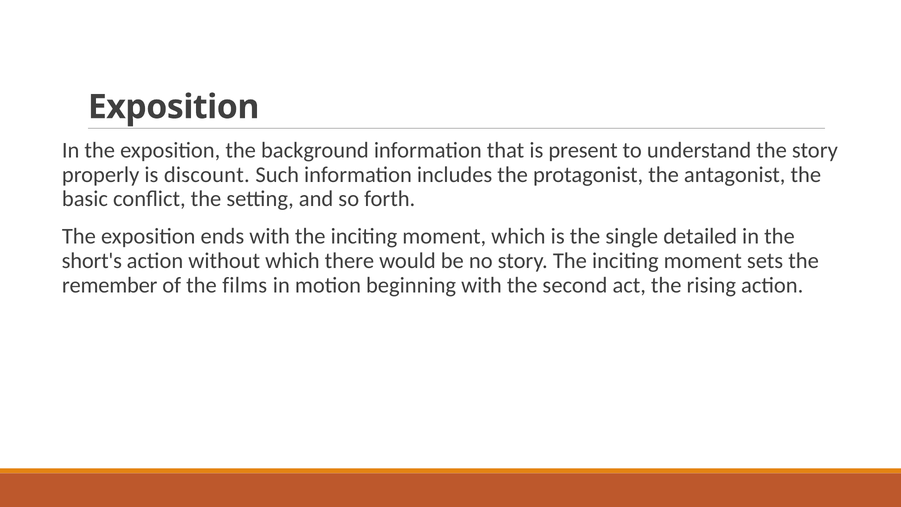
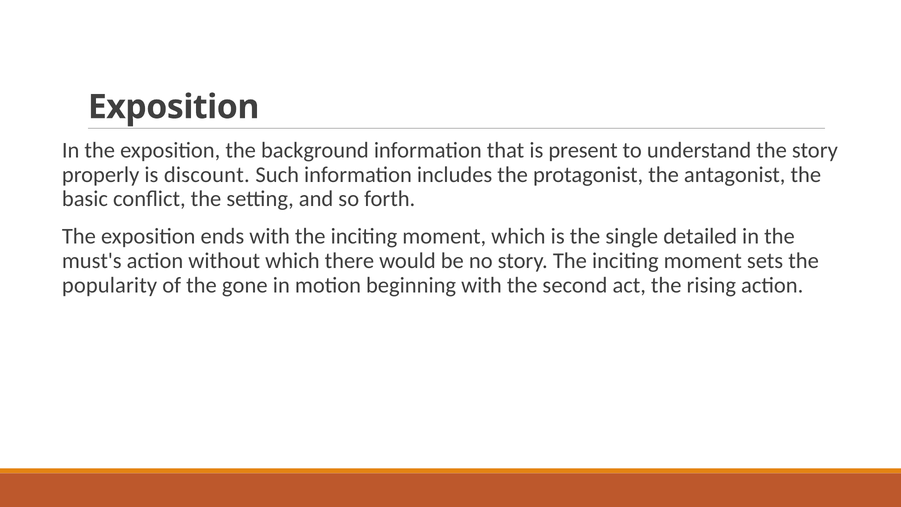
short's: short's -> must's (92, 261)
remember: remember -> popularity (110, 285)
films: films -> gone (245, 285)
